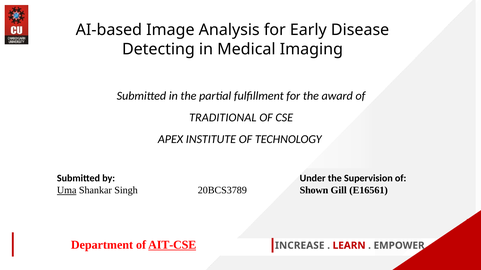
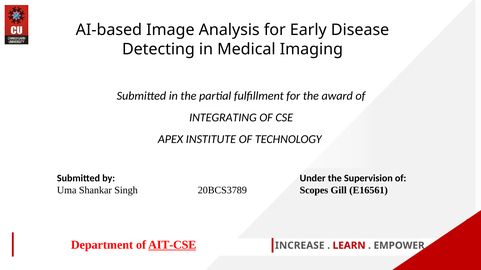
TRADITIONAL: TRADITIONAL -> INTEGRATING (223, 118)
Shown: Shown -> Scopes (314, 190)
Uma underline: present -> none (67, 191)
